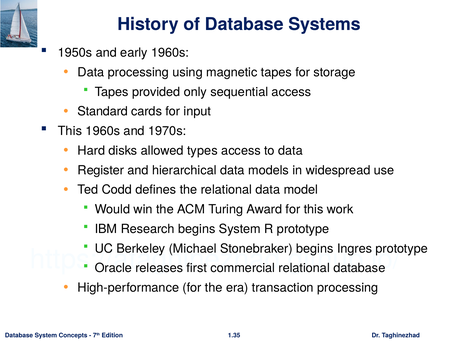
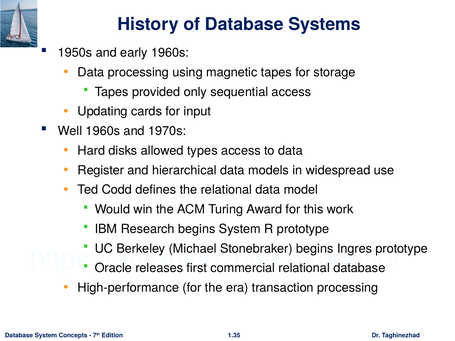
Standard: Standard -> Updating (103, 112)
This: This -> Well (70, 131)
